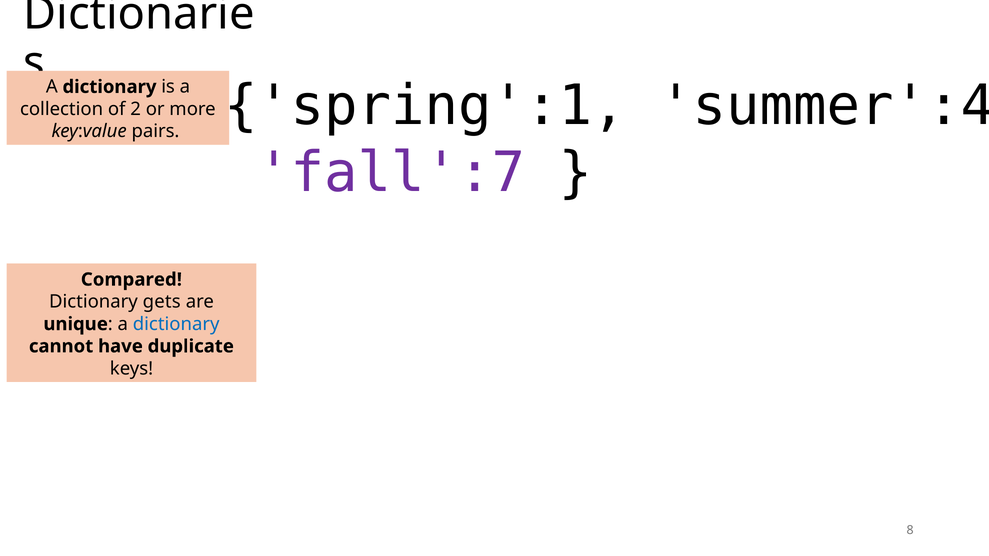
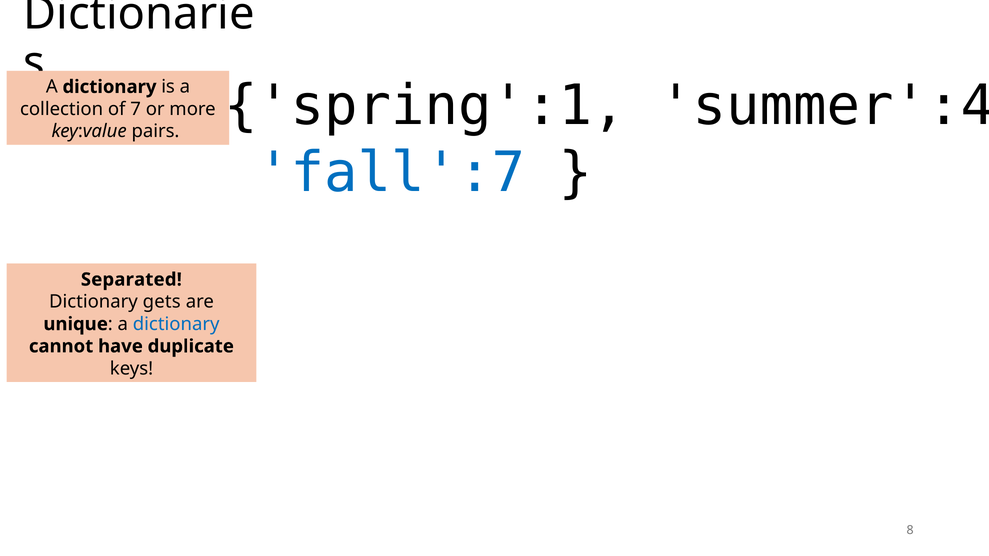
2: 2 -> 7 (136, 109)
fall':7 colour: purple -> blue (391, 173)
Compared: Compared -> Separated (131, 280)
